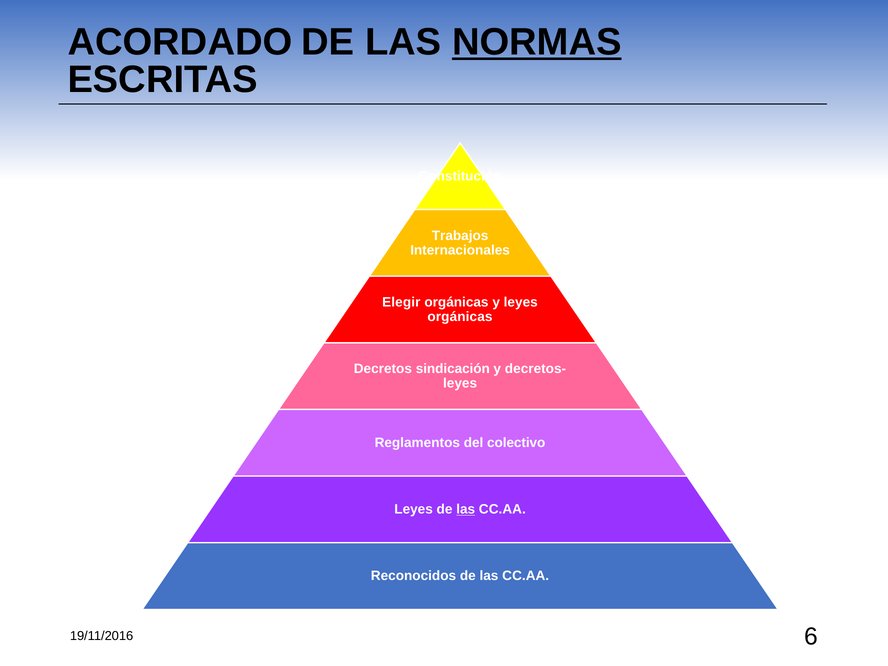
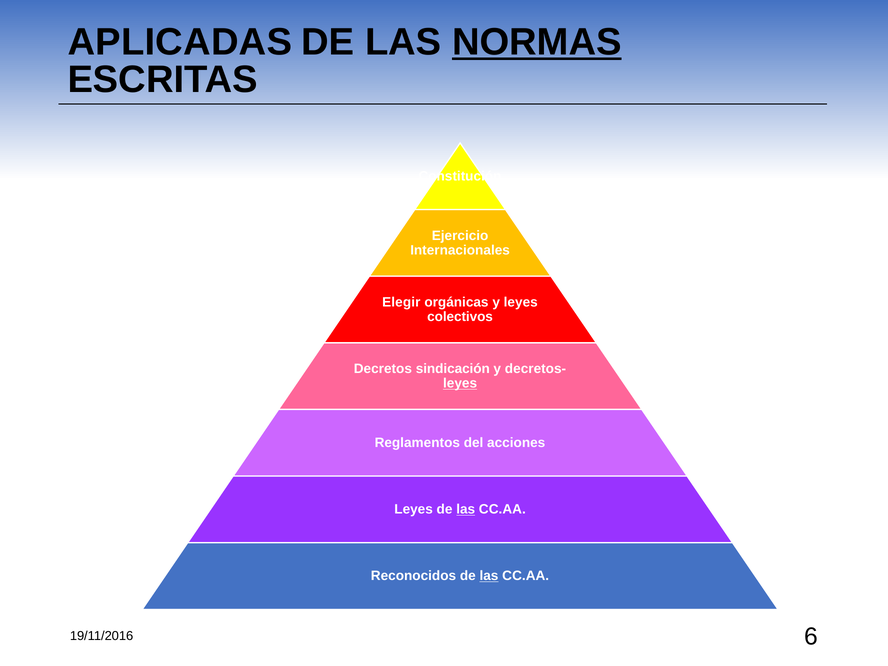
ACORDADO: ACORDADO -> APLICADAS (180, 42)
Trabajos: Trabajos -> Ejercicio (460, 236)
orgánicas: orgánicas -> colectivos (460, 317)
leyes underline: none -> present (460, 383)
colectivo: colectivo -> acciones (516, 443)
las underline: none -> present (489, 576)
